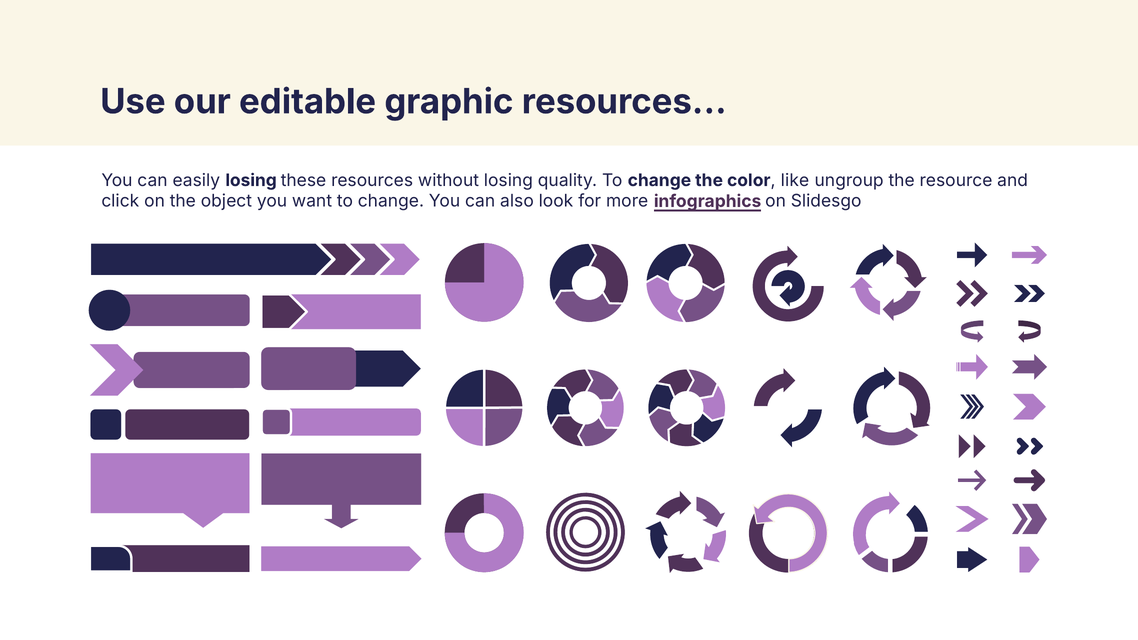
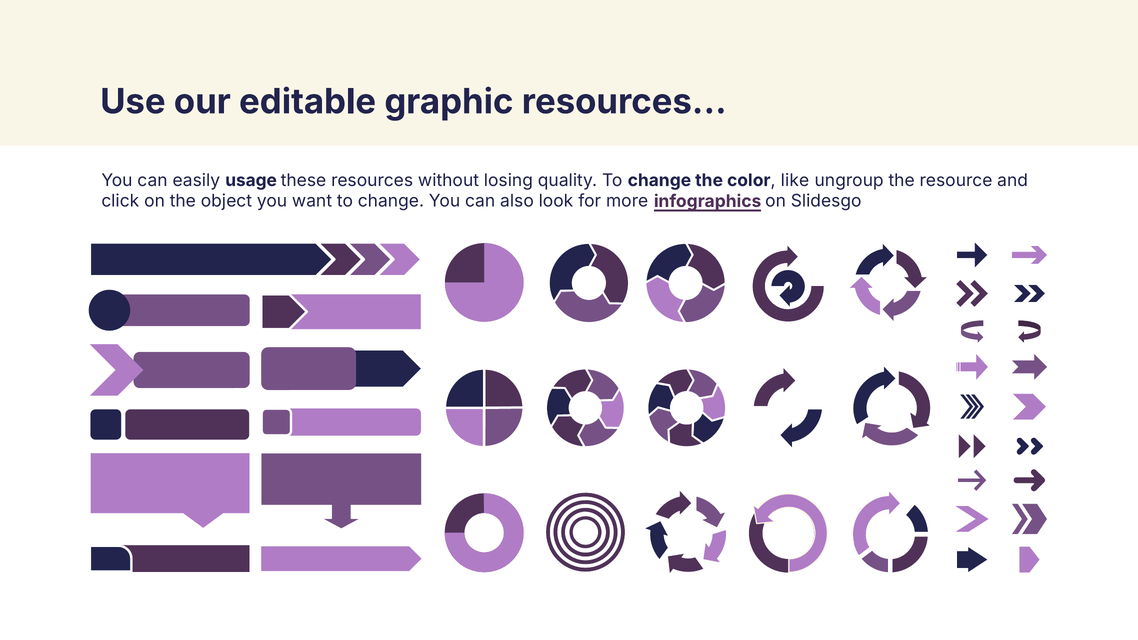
easily losing: losing -> usage (251, 180)
